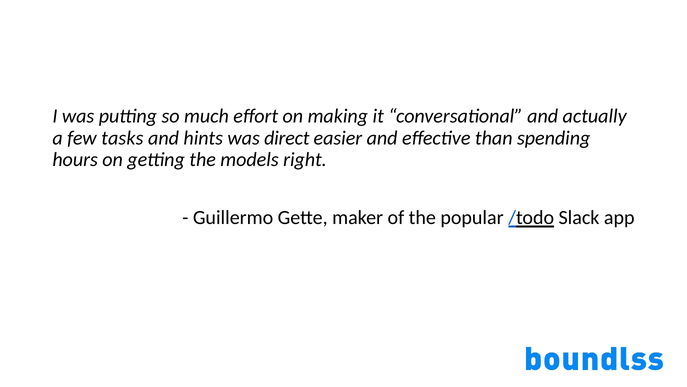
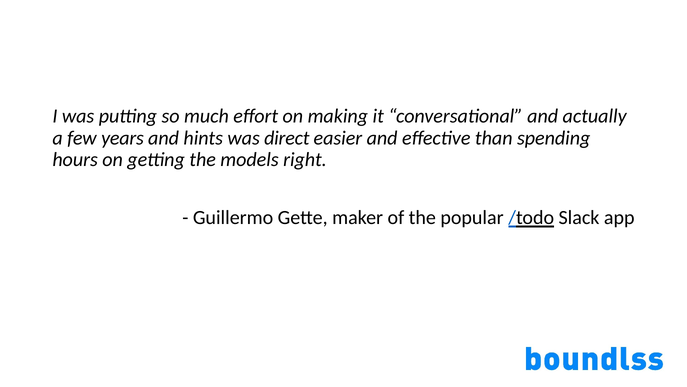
tasks: tasks -> years (123, 138)
